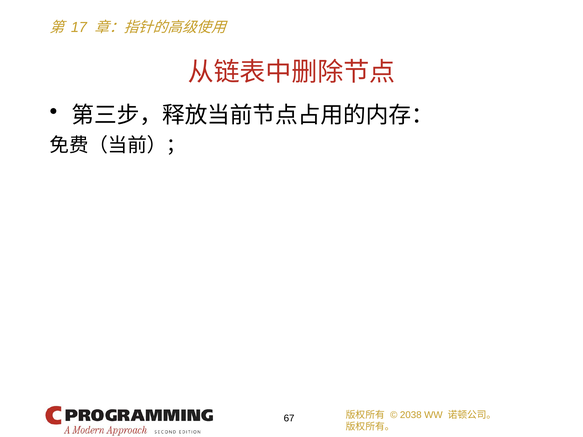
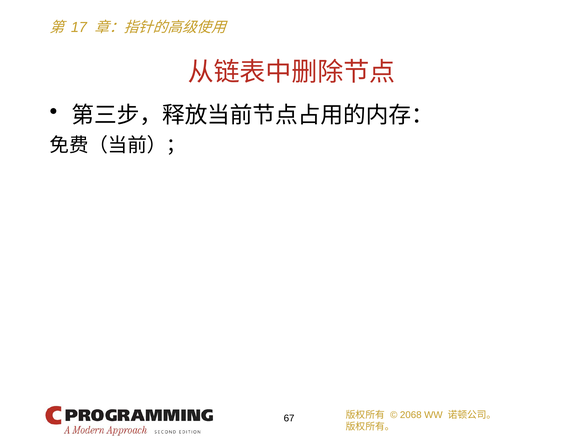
2038: 2038 -> 2068 (411, 415)
